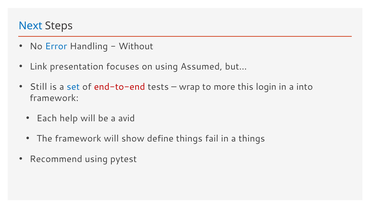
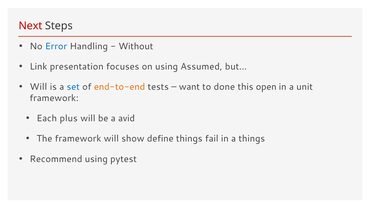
Next colour: blue -> red (30, 26)
Still: Still -> Will (38, 87)
end-to-end colour: red -> orange (120, 87)
wrap: wrap -> want (189, 87)
more: more -> done (224, 87)
login: login -> open (266, 87)
into: into -> unit (305, 87)
help: help -> plus (69, 118)
